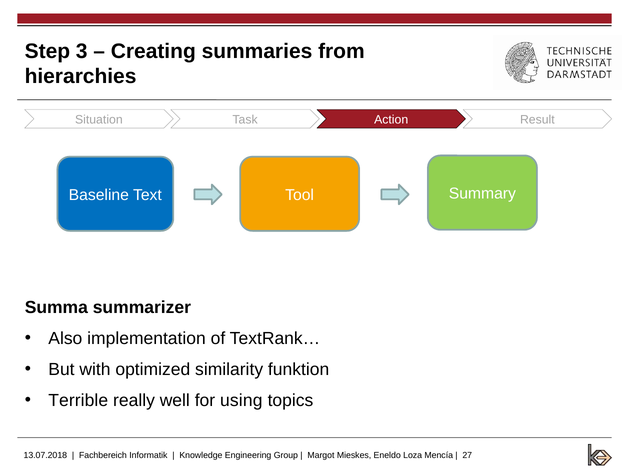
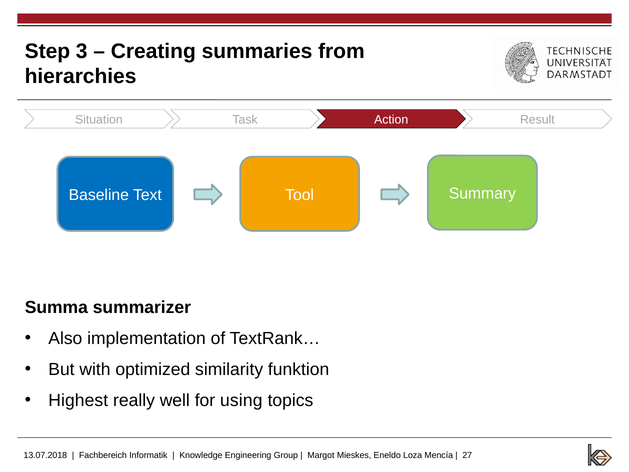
Terrible: Terrible -> Highest (78, 400)
